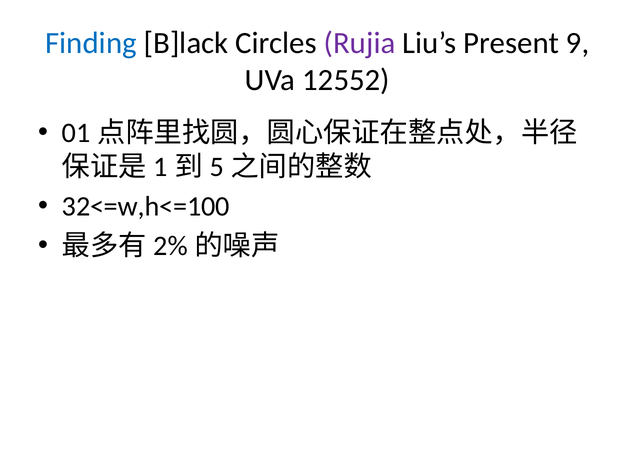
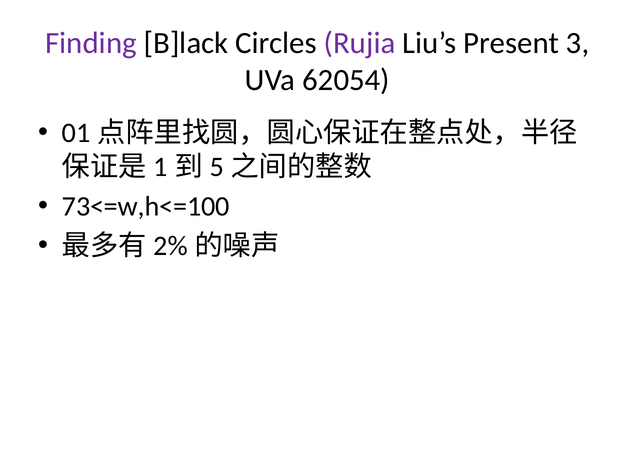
Finding colour: blue -> purple (91, 43)
9: 9 -> 3 (578, 43)
12552: 12552 -> 62054 (346, 80)
32<=w,h<=100: 32<=w,h<=100 -> 73<=w,h<=100 (146, 207)
